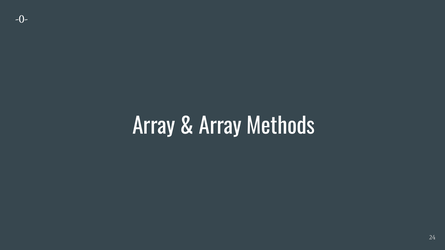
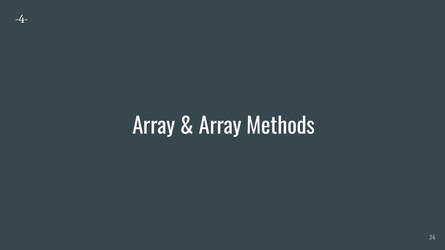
-0-: -0- -> -4- (22, 19)
